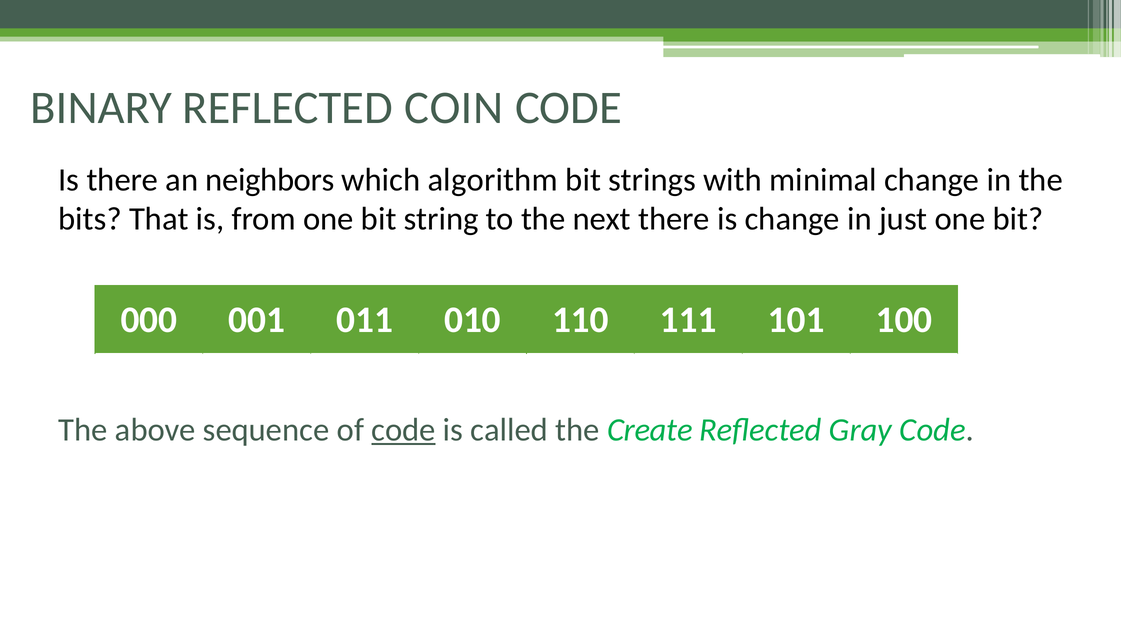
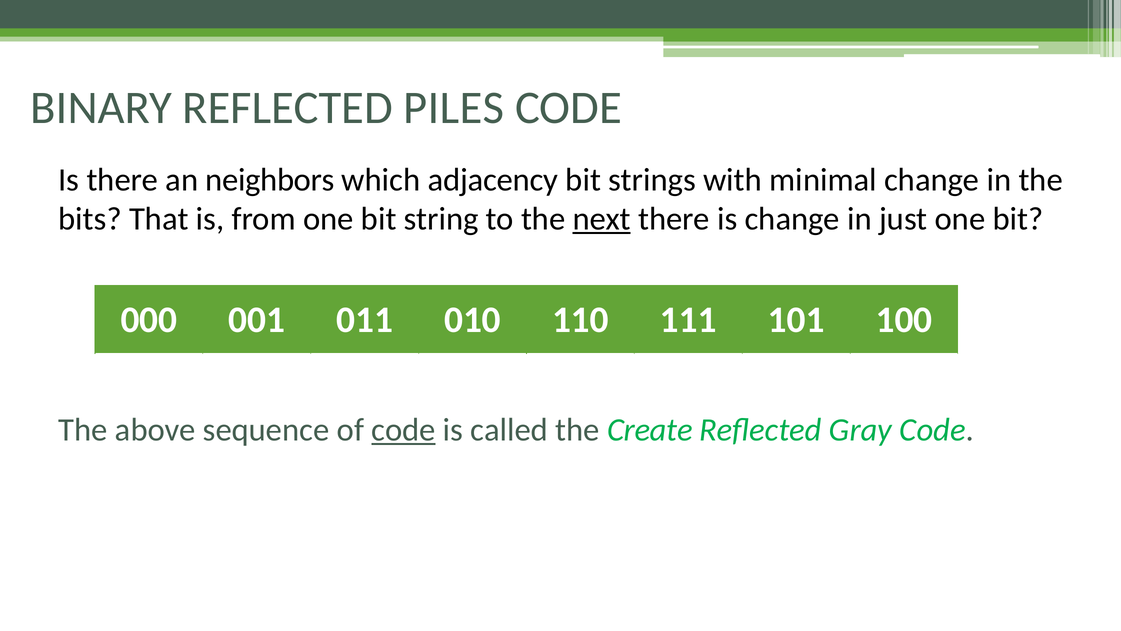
COIN: COIN -> PILES (454, 108)
algorithm: algorithm -> adjacency (493, 180)
next underline: none -> present (602, 219)
